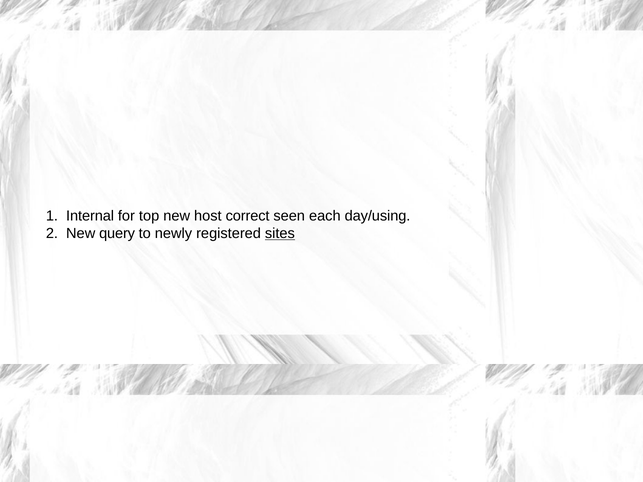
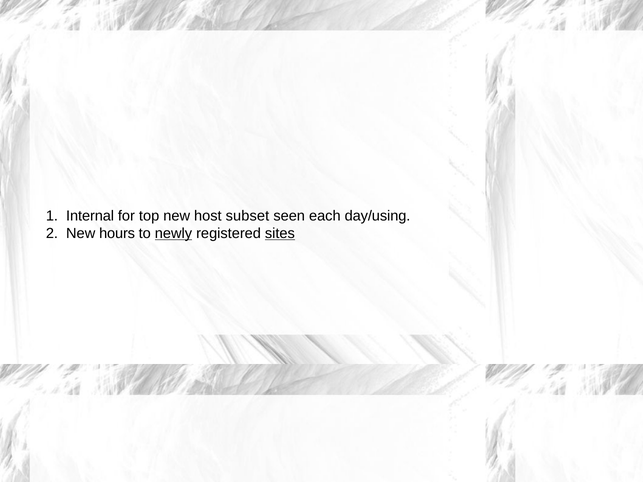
correct: correct -> subset (247, 216)
query: query -> hours (117, 234)
newly underline: none -> present (174, 234)
